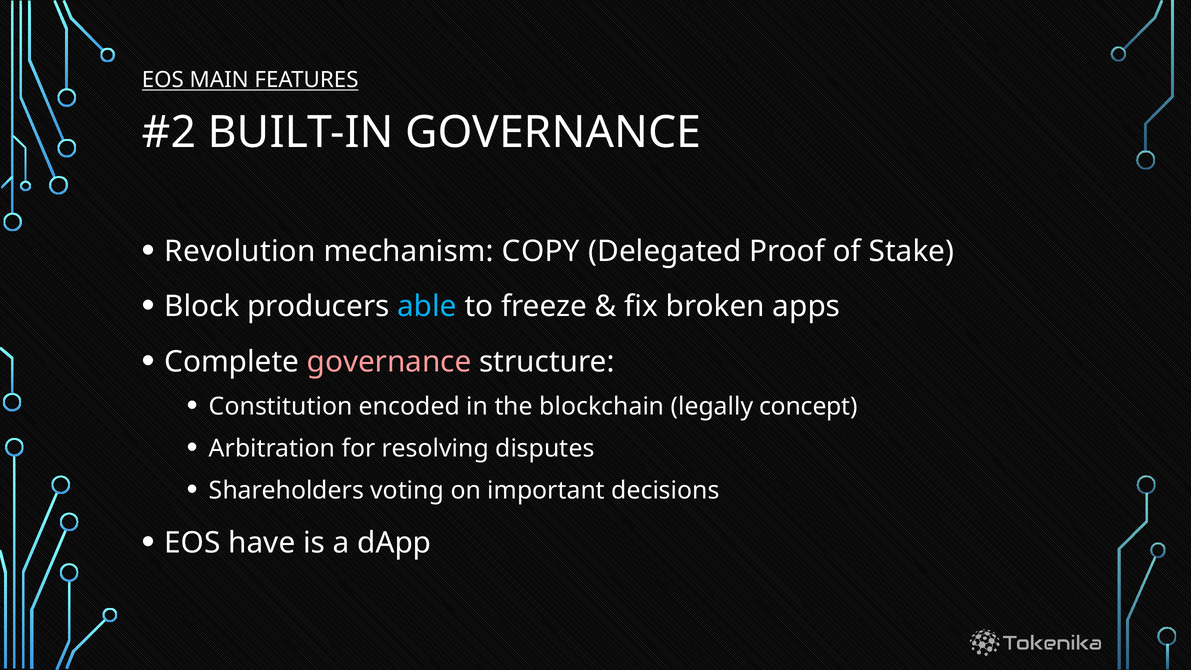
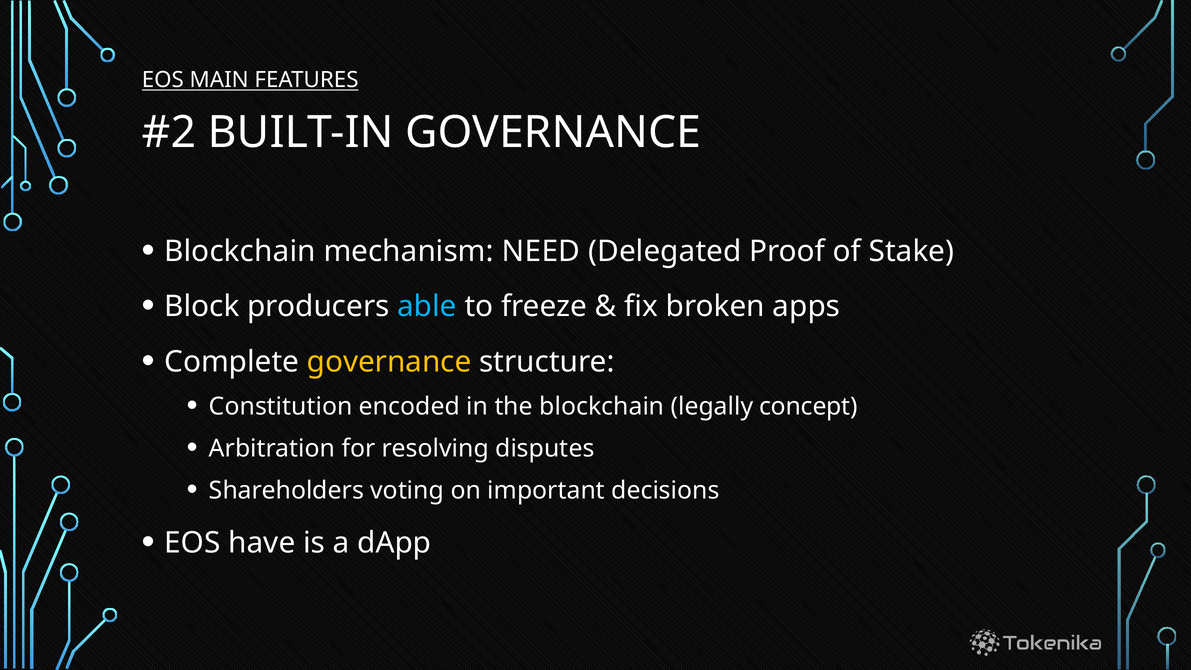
Revolution: Revolution -> Blockchain (240, 251)
COPY: COPY -> NEED (541, 251)
governance colour: pink -> yellow (389, 362)
